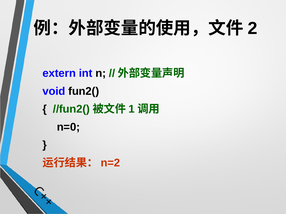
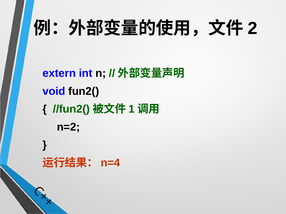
n=0: n=0 -> n=2 (68, 127)
n=2: n=2 -> n=4 (110, 163)
